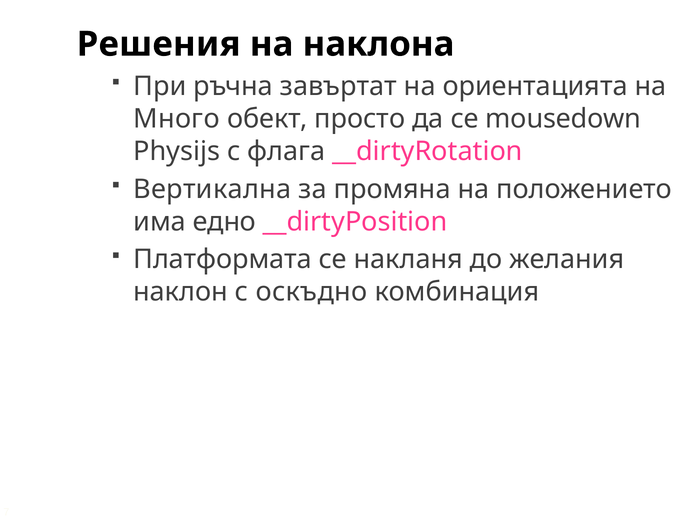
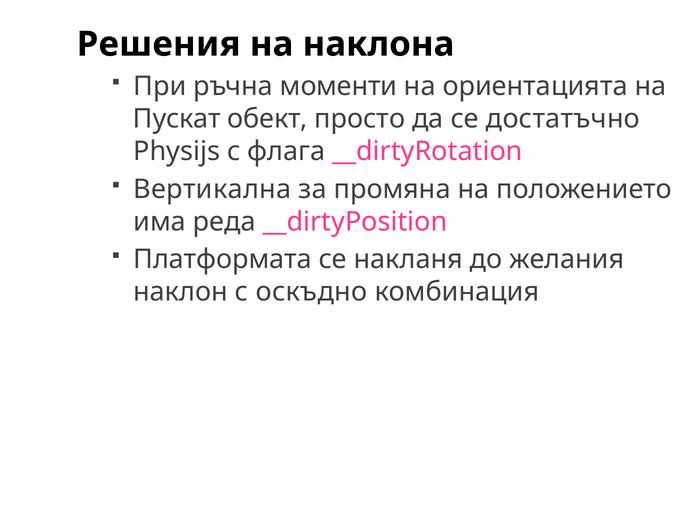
завъртат: завъртат -> моменти (339, 86)
Много: Много -> Пускат (177, 119)
mousedown: mousedown -> достатъчно (563, 119)
едно: едно -> реда (224, 222)
